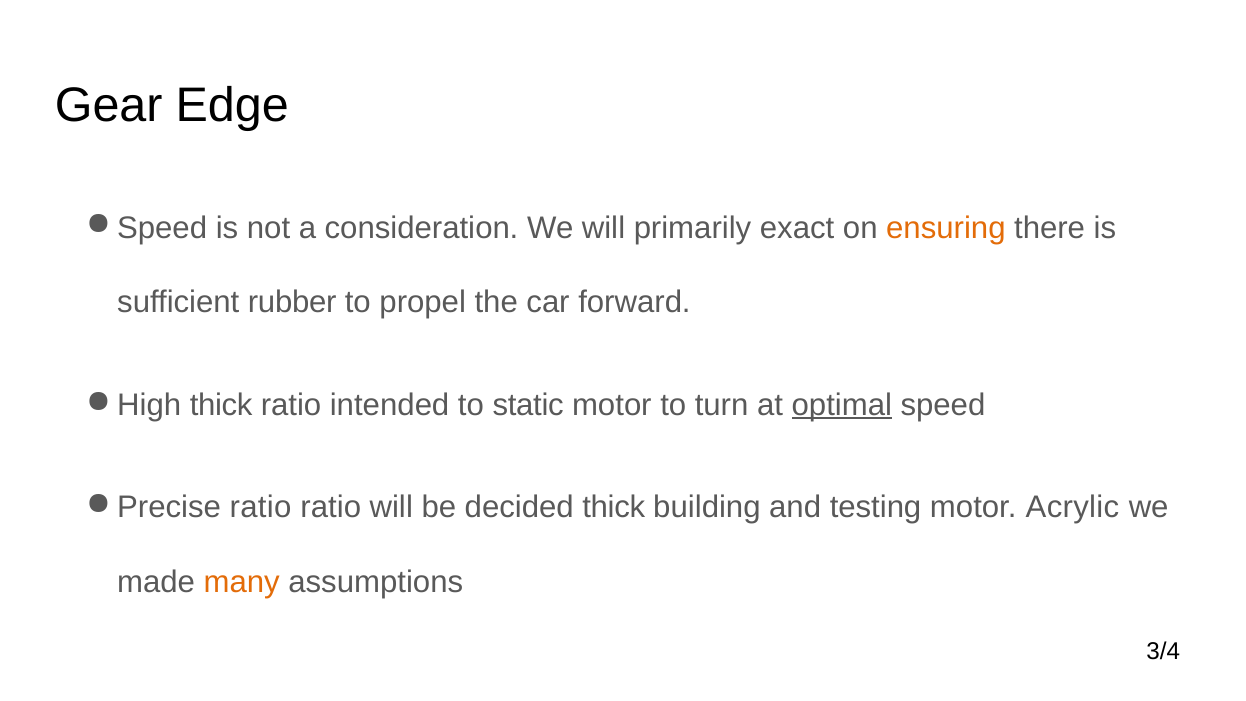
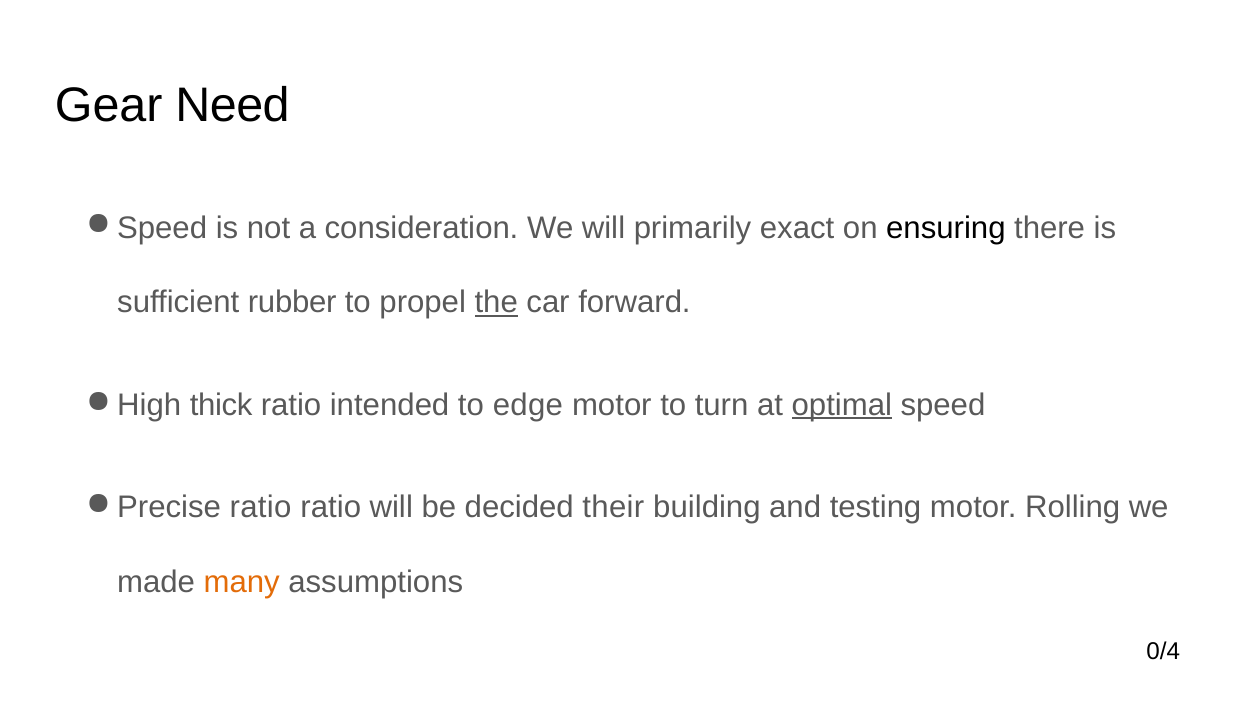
Edge: Edge -> Need (232, 106)
ensuring colour: orange -> black (946, 228)
the underline: none -> present (496, 302)
static: static -> edge (528, 405)
decided thick: thick -> their (613, 507)
Acrylic: Acrylic -> Rolling (1073, 507)
3/4: 3/4 -> 0/4 (1163, 651)
